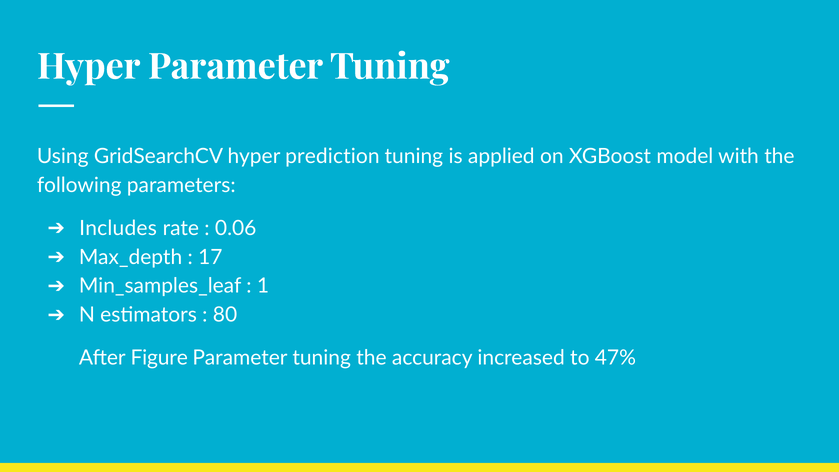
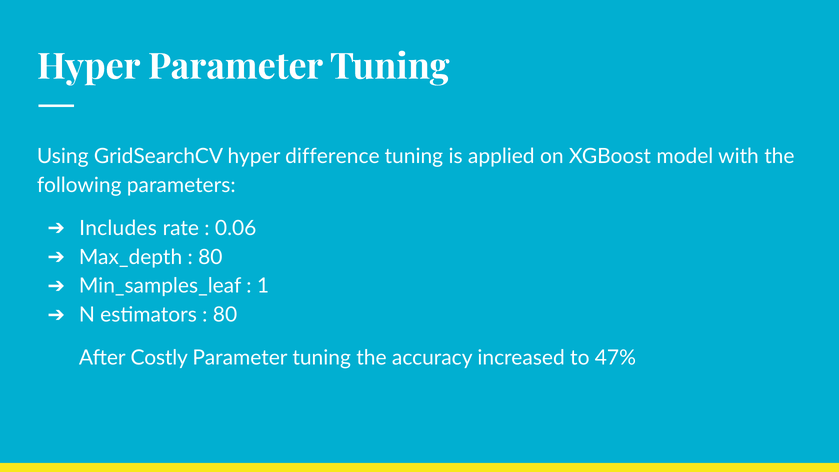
prediction: prediction -> difference (332, 156)
17: 17 -> 80 (210, 257)
Figure: Figure -> Costly (159, 358)
